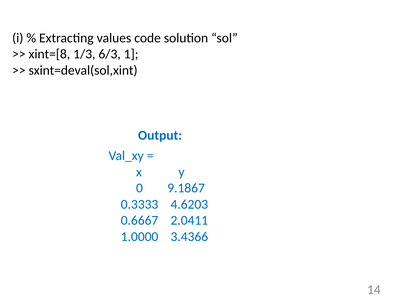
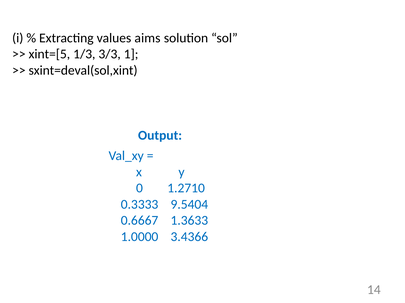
code: code -> aims (147, 38)
xint=[8: xint=[8 -> xint=[5 (49, 54)
6/3: 6/3 -> 3/3 (110, 54)
9.1867: 9.1867 -> 1.2710 (186, 189)
4.6203: 4.6203 -> 9.5404 (189, 205)
2.0411: 2.0411 -> 1.3633 (189, 221)
